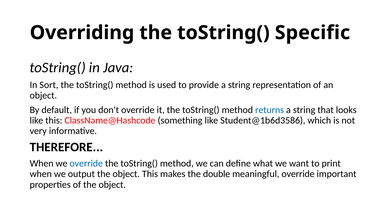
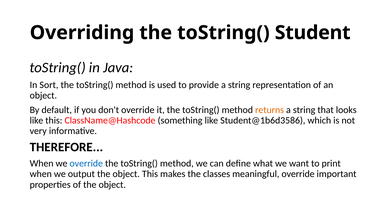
Specific: Specific -> Student (313, 33)
returns colour: blue -> orange (270, 110)
double: double -> classes (217, 174)
